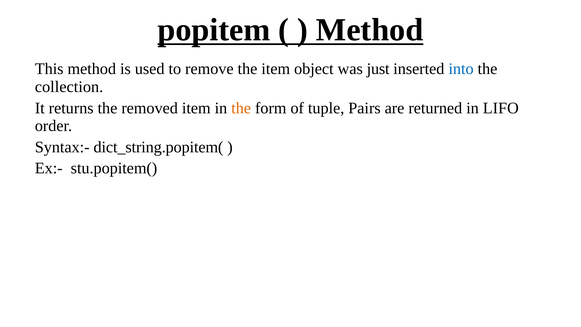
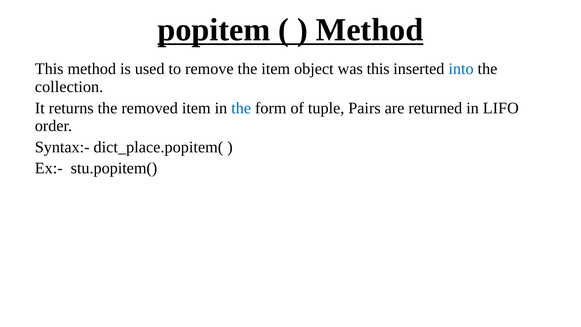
was just: just -> this (378, 69)
the colour: orange -> blue (241, 108)
dict_string.popitem(: dict_string.popitem( -> dict_place.popitem( (158, 147)
